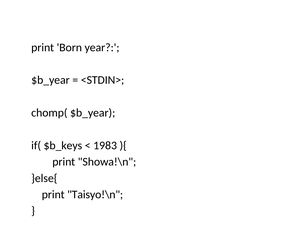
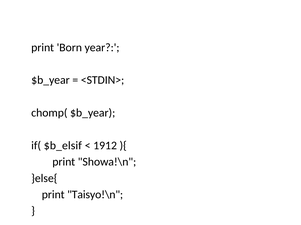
$b_keys: $b_keys -> $b_elsif (63, 146)
1983: 1983 -> 1912 (105, 146)
